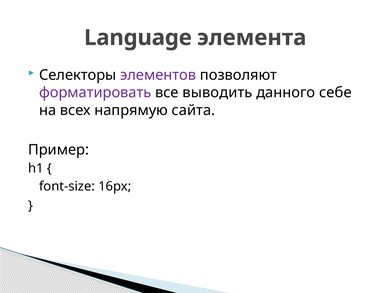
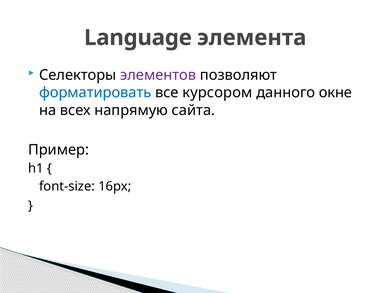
форматировать colour: purple -> blue (95, 93)
выводить: выводить -> курсором (217, 93)
себе: себе -> окне (335, 93)
